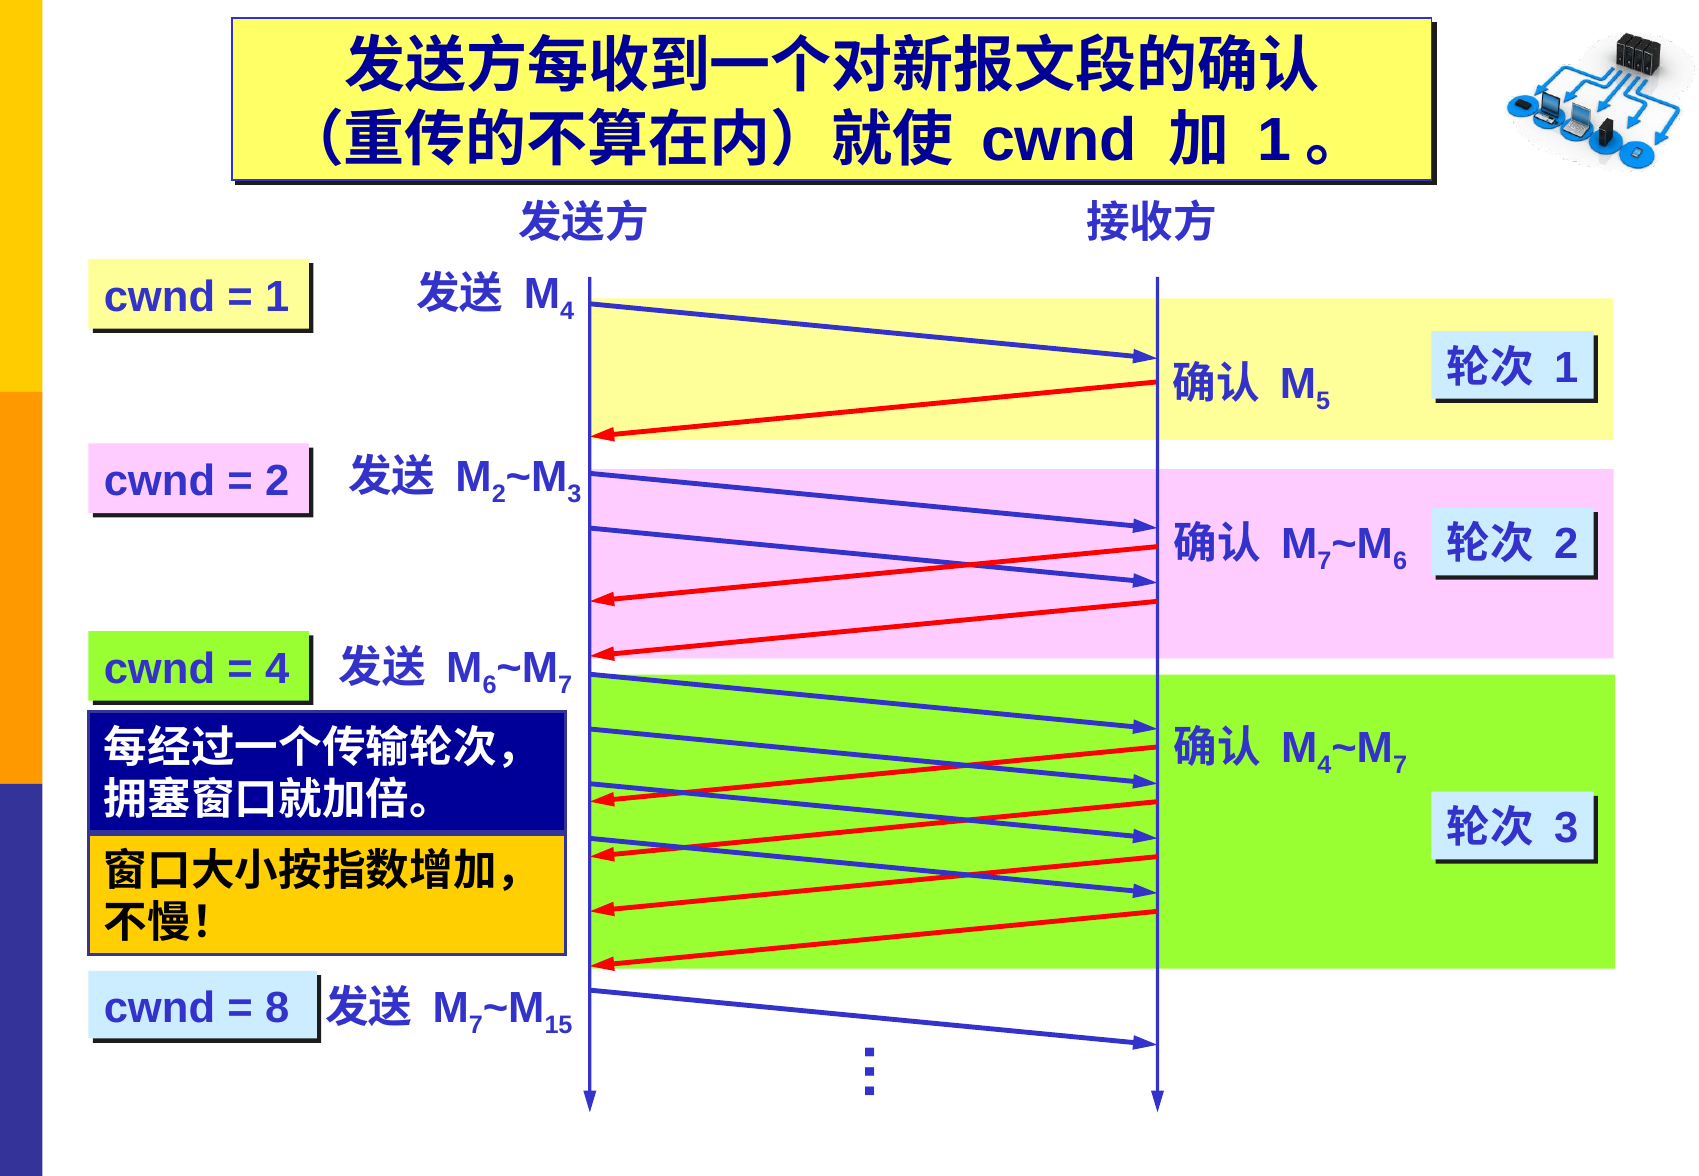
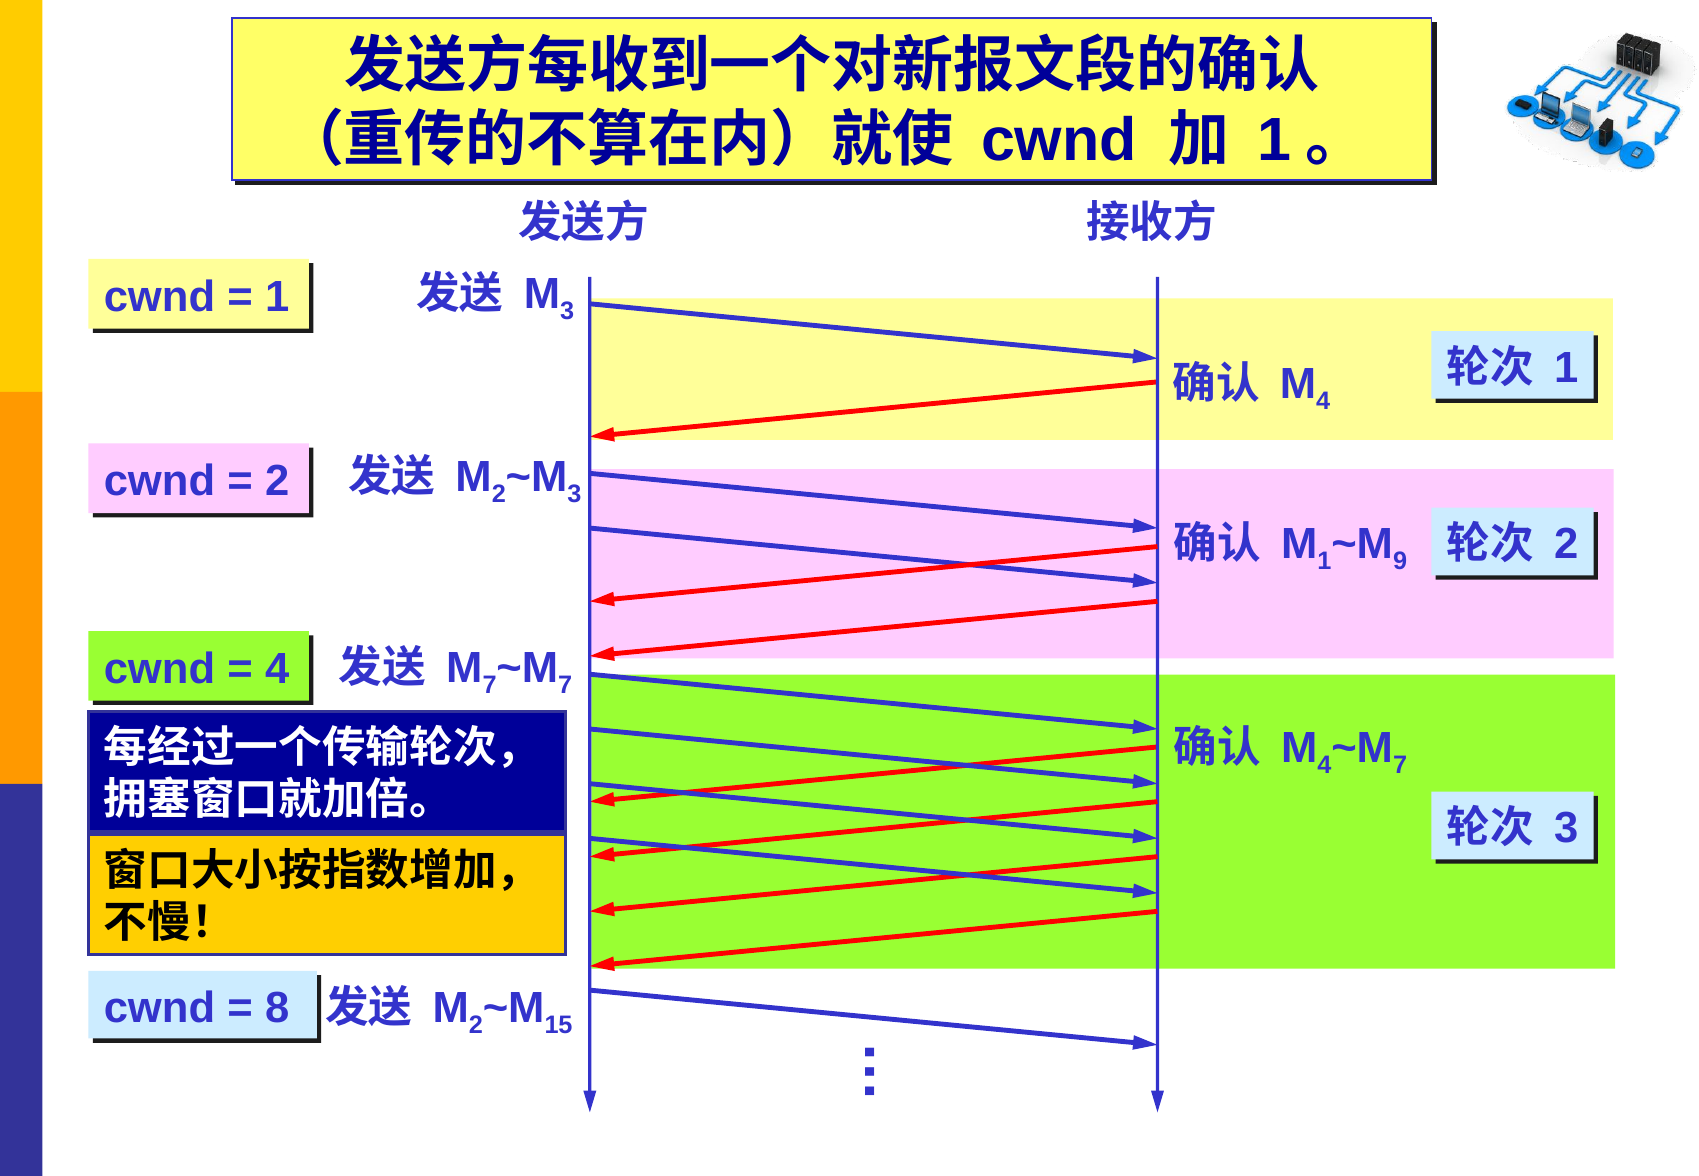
4: 4 -> 3 (567, 311)
5: 5 -> 4 (1323, 401)
7: 7 -> 1 (1325, 562)
6: 6 -> 9 (1400, 562)
6: 6 -> 7 (490, 685)
7: 7 -> 2 (476, 1025)
